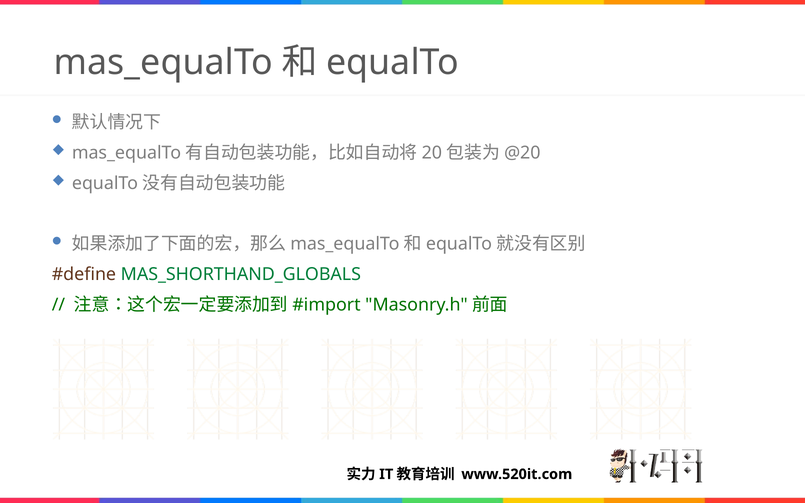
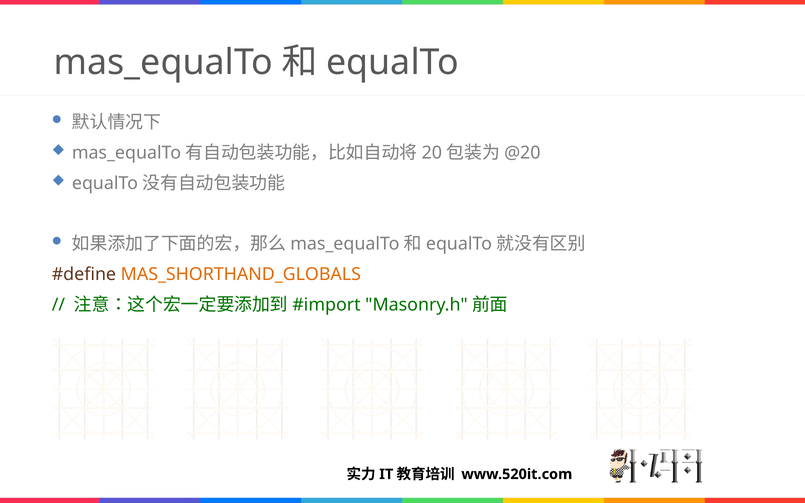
MAS_SHORTHAND_GLOBALS colour: green -> orange (241, 274)
